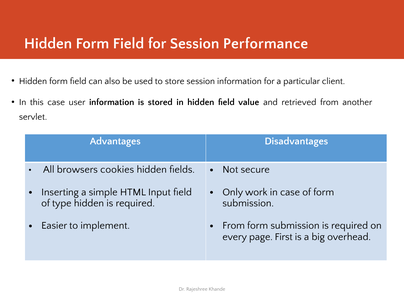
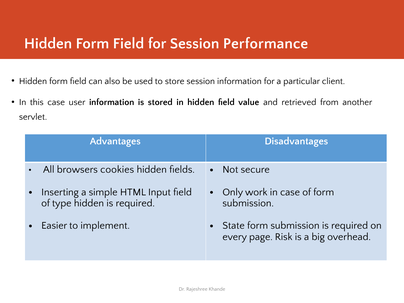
From: From -> State (234, 226)
First: First -> Risk (284, 237)
